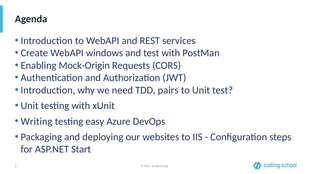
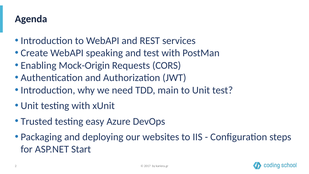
windows: windows -> speaking (104, 53)
pairs: pairs -> main (168, 90)
Writing: Writing -> Trusted (37, 121)
